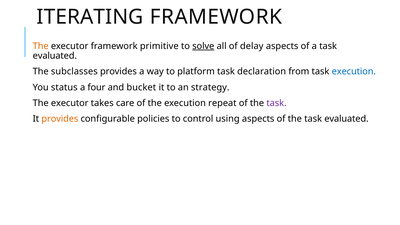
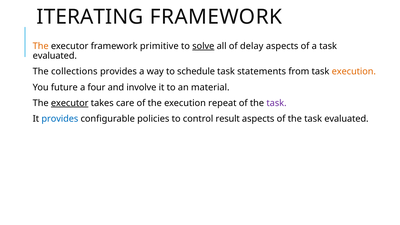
subclasses: subclasses -> collections (74, 72)
platform: platform -> schedule (196, 72)
declaration: declaration -> statements (262, 72)
execution colour: blue -> orange (354, 72)
status: status -> future (64, 87)
bucket: bucket -> involve (141, 87)
strategy: strategy -> material (210, 87)
executor underline: none -> present (70, 103)
provides colour: orange -> blue (60, 119)
using: using -> result (228, 119)
